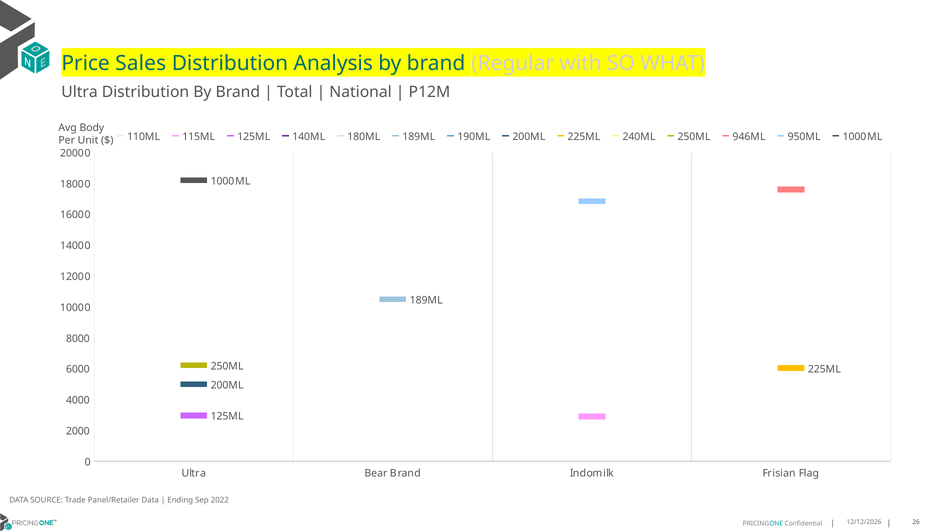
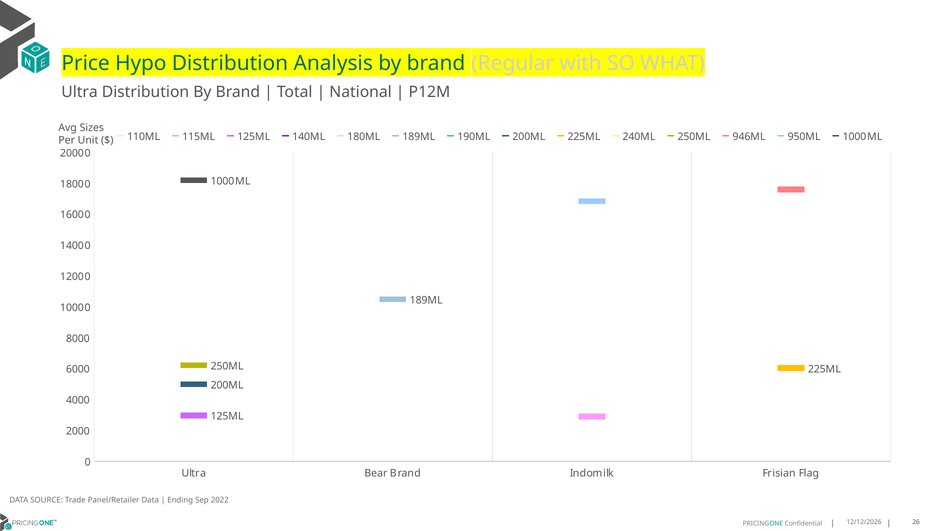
Sales: Sales -> Hypo (141, 63)
Body: Body -> Sizes (92, 127)
